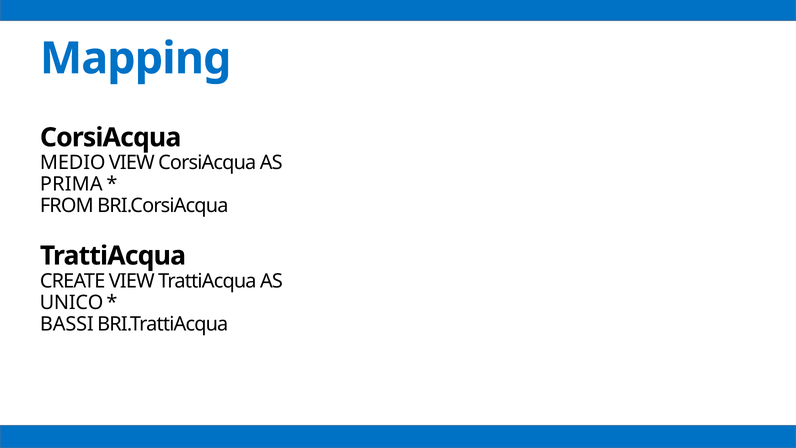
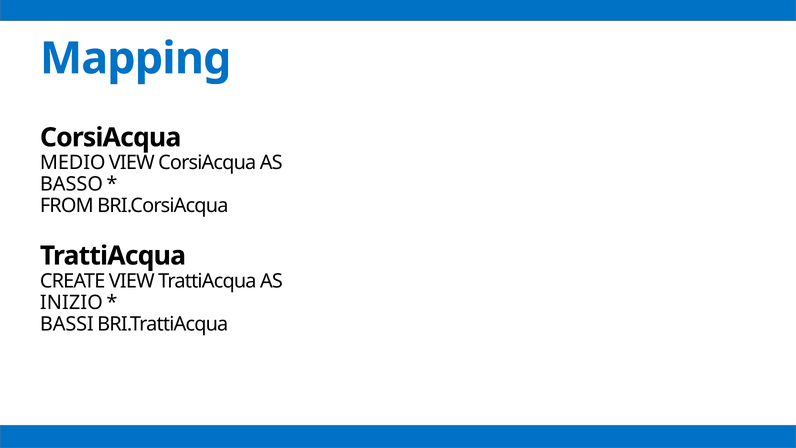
PRIMA: PRIMA -> BASSO (71, 184)
UNICO: UNICO -> INIZIO (71, 302)
